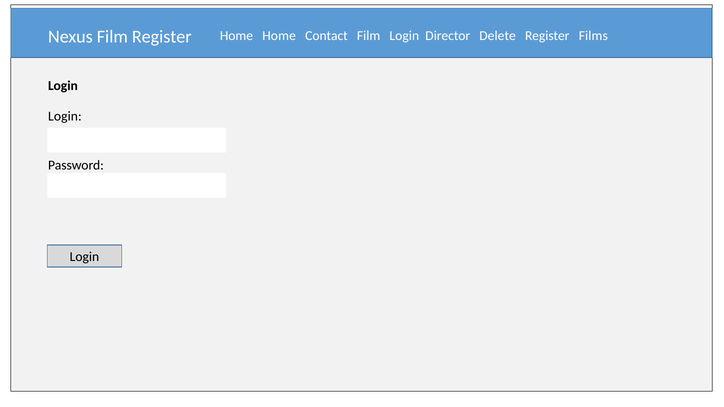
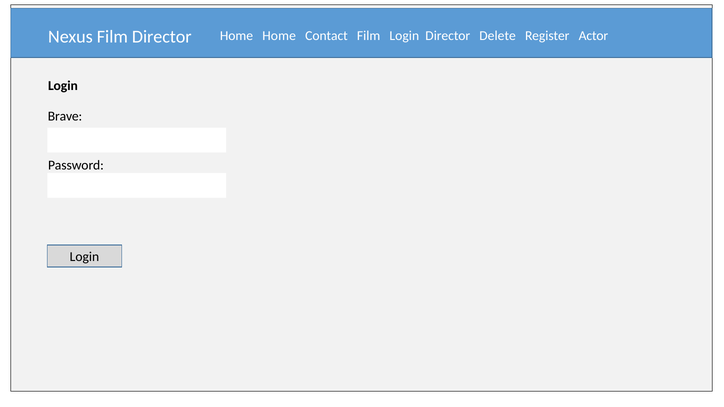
Film Register: Register -> Director (162, 37)
Films: Films -> Actor (593, 36)
Login: Login -> Brave (65, 116)
